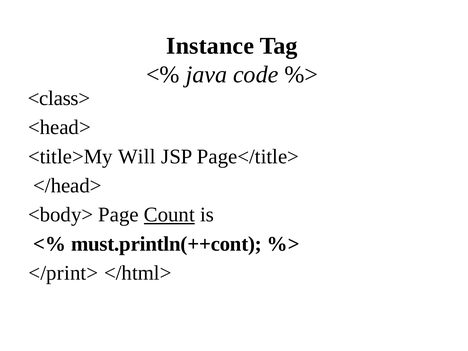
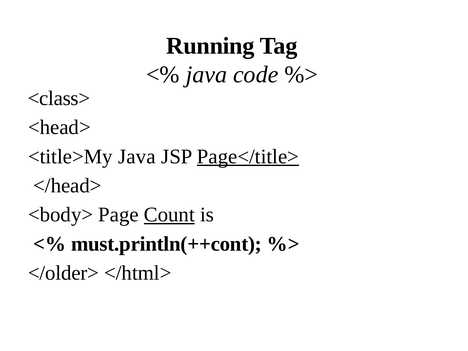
Instance: Instance -> Running (210, 46)
<title>My Will: Will -> Java (137, 156)
Page</title> underline: none -> present (248, 156)
</print>: </print> -> </older> (64, 273)
